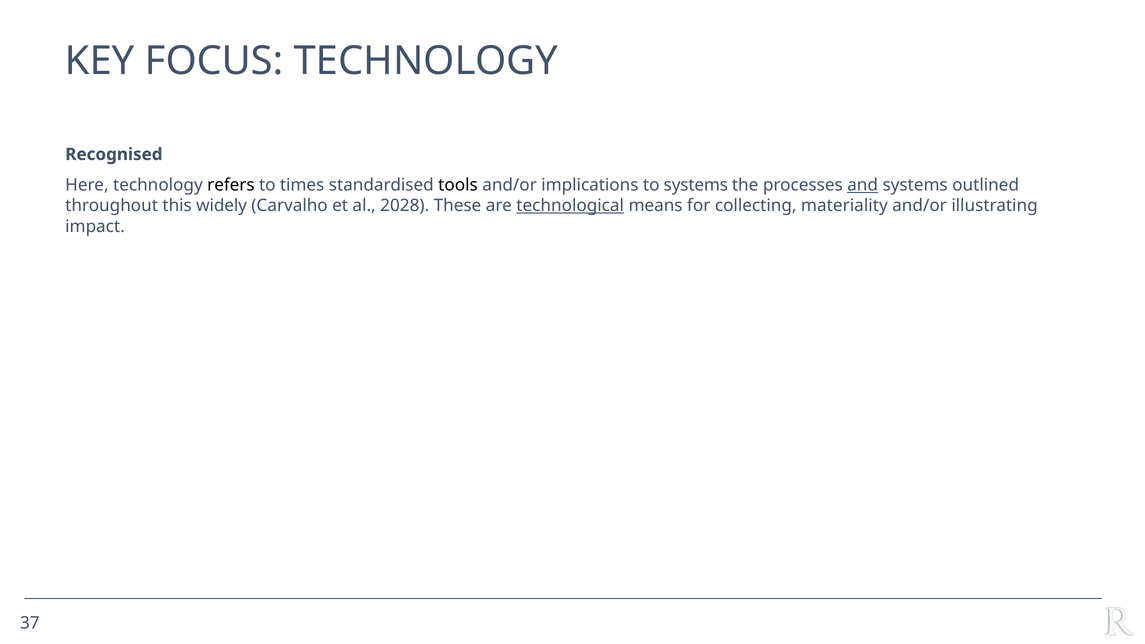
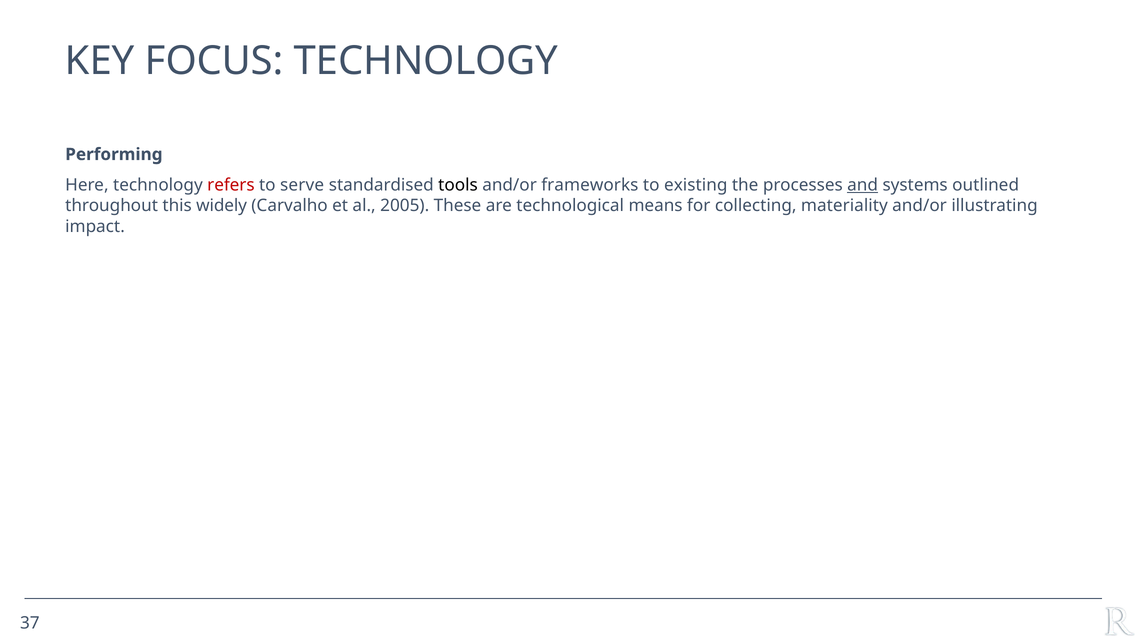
Recognised: Recognised -> Performing (114, 154)
refers colour: black -> red (231, 185)
times: times -> serve (302, 185)
implications: implications -> frameworks (590, 185)
to systems: systems -> existing (696, 185)
2028: 2028 -> 2005 (405, 206)
technological underline: present -> none (570, 206)
